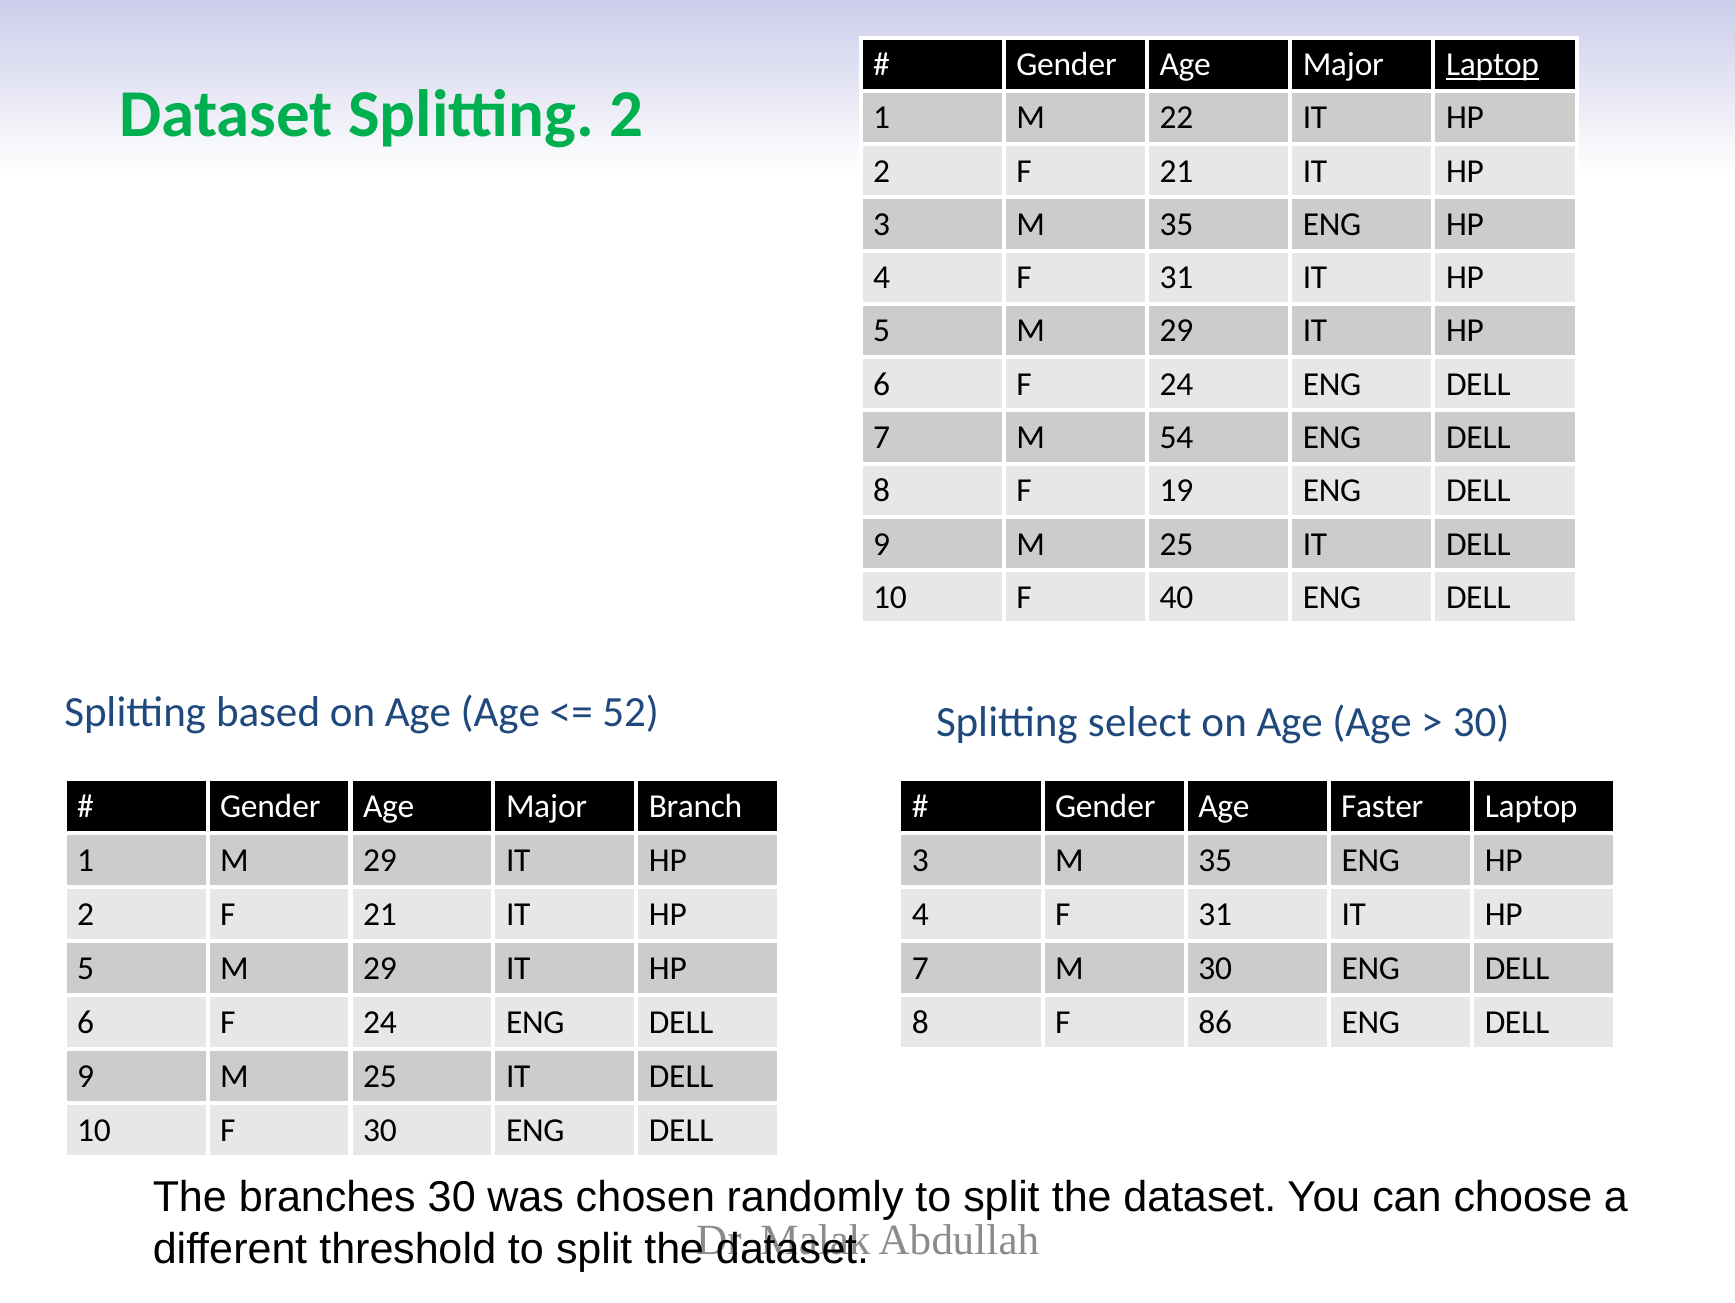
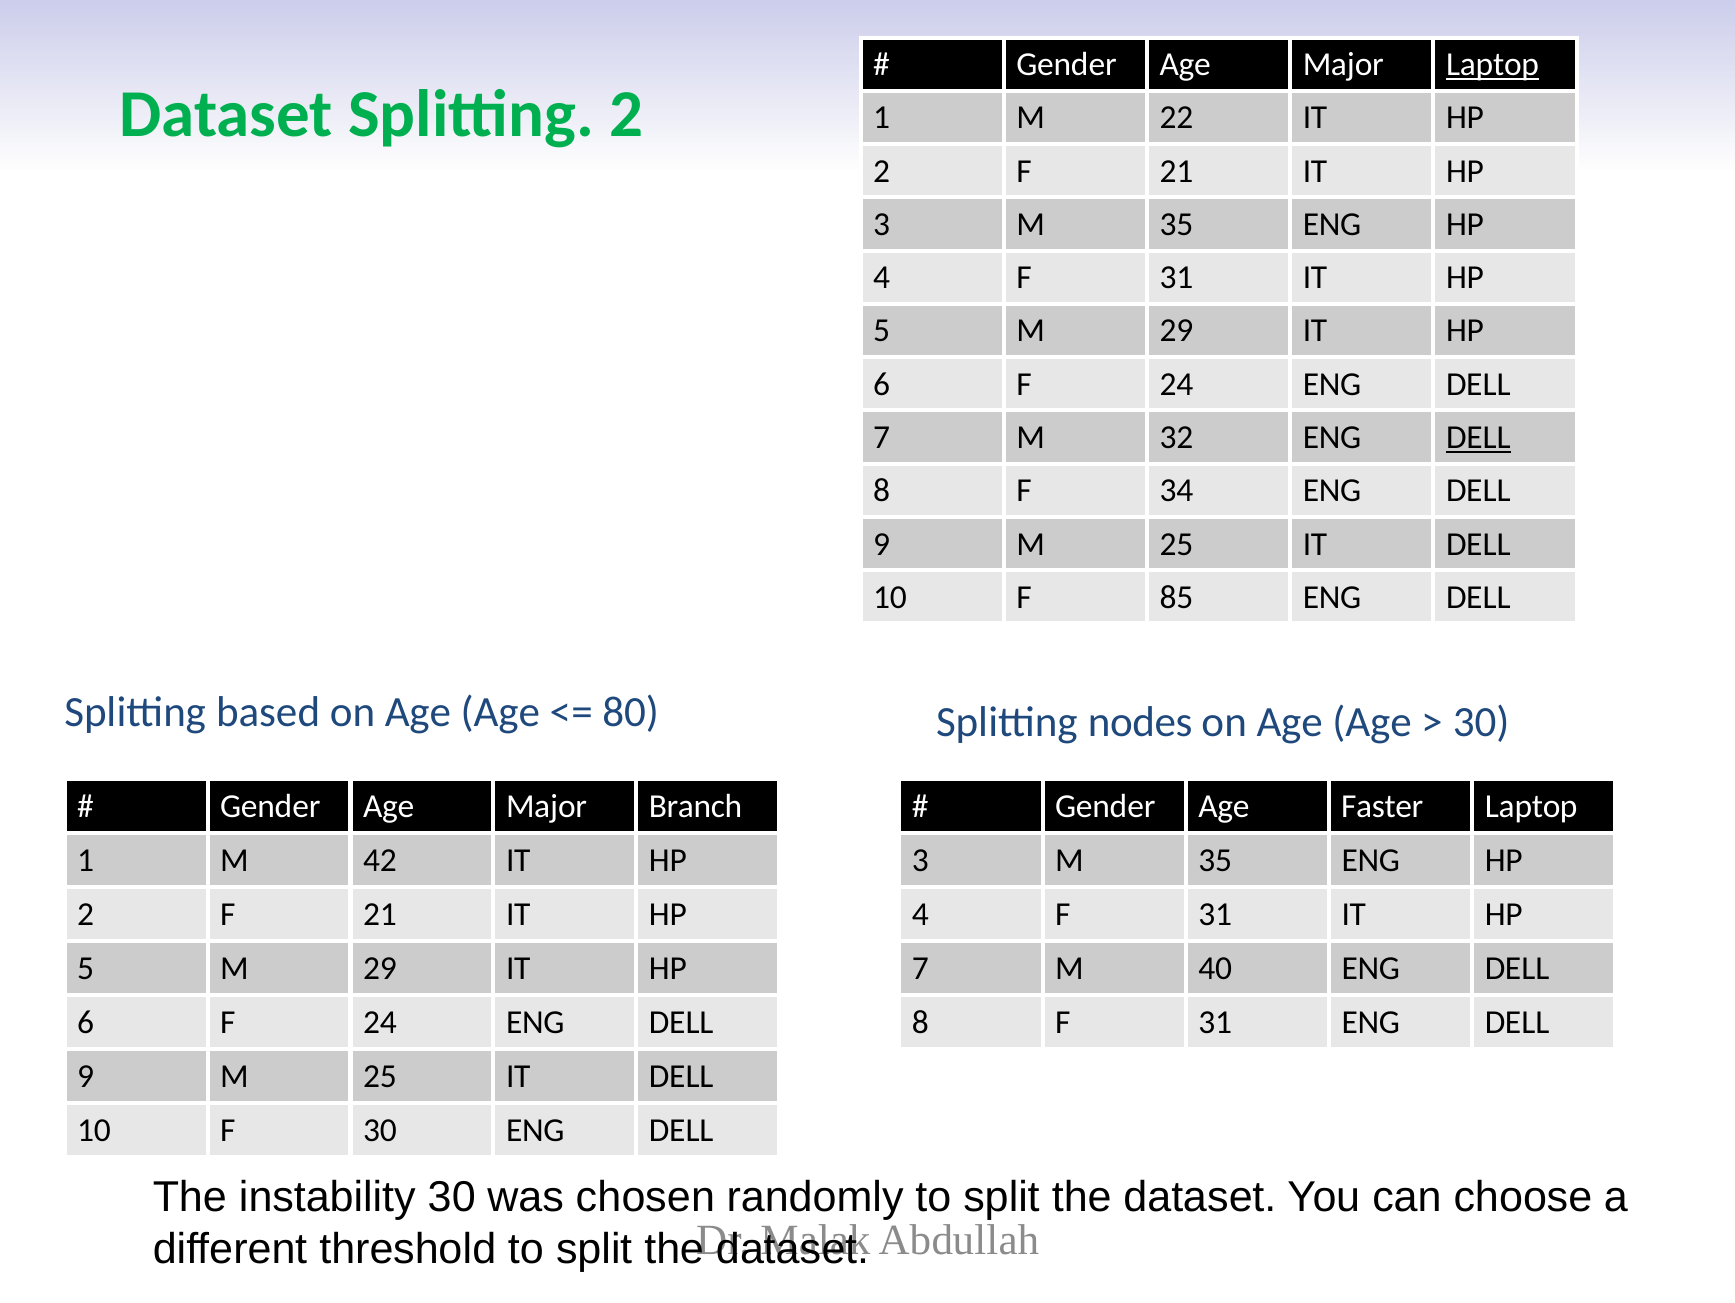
54: 54 -> 32 (1176, 437)
DELL underline: none -> present (1478, 437)
19: 19 -> 34 (1176, 491)
40: 40 -> 85 (1176, 597)
52: 52 -> 80 (631, 712)
select: select -> nodes (1140, 722)
1 M 29: 29 -> 42 (380, 860)
M 30: 30 -> 40 (1215, 968)
8 F 86: 86 -> 31 (1215, 1022)
branches: branches -> instability (327, 1196)
